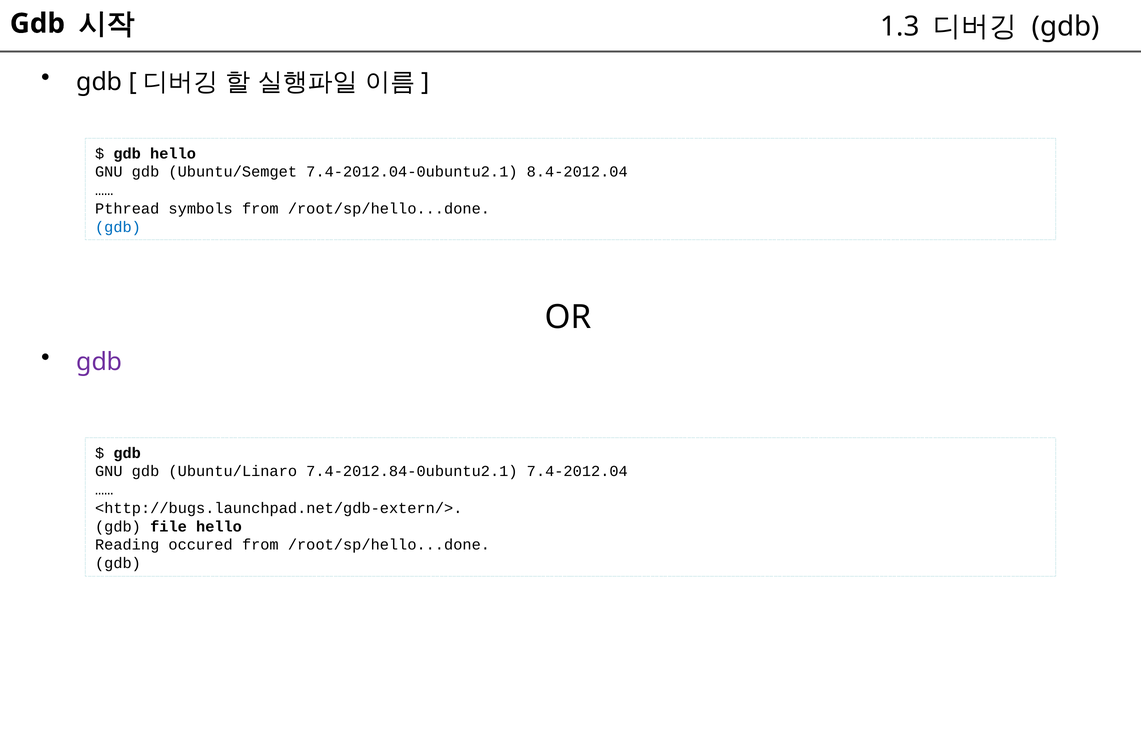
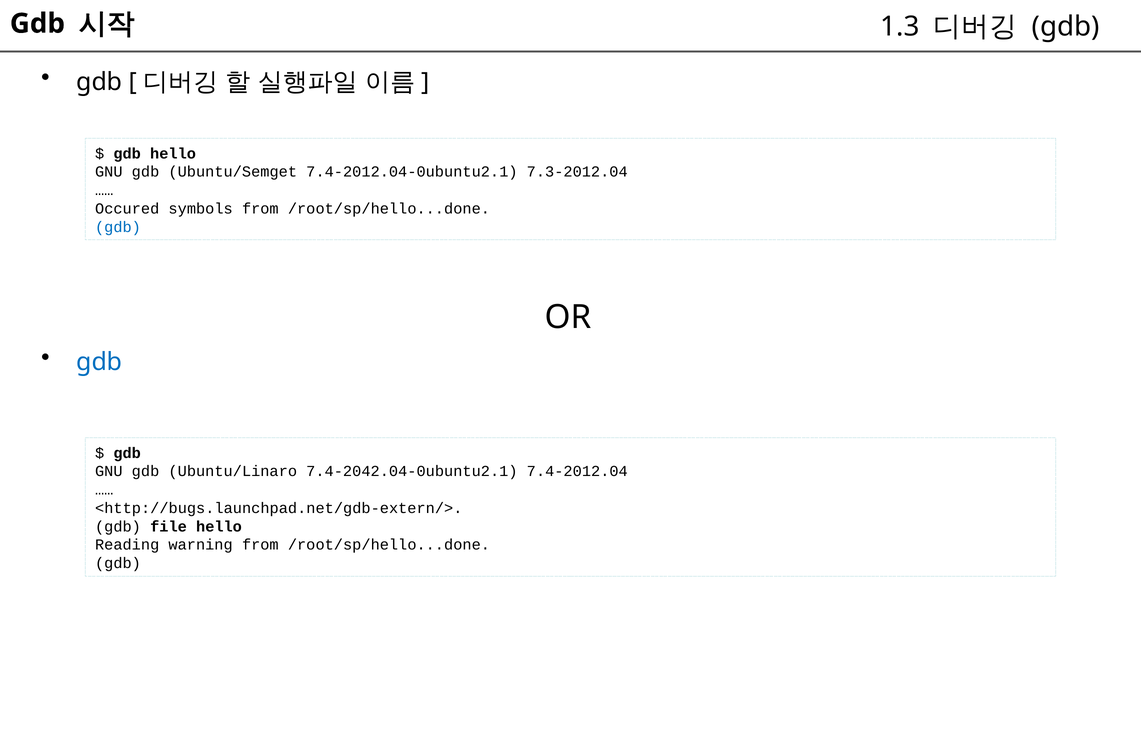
8.4-2012.04: 8.4-2012.04 -> 7.3-2012.04 (577, 172)
Pthread: Pthread -> Occured (127, 208)
gdb colour: purple -> blue (99, 361)
7.4-2012.84-0ubuntu2.1: 7.4-2012.84-0ubuntu2.1 -> 7.4-2042.04-0ubuntu2.1 (412, 471)
occured: occured -> warning (201, 544)
